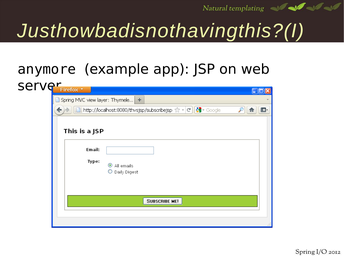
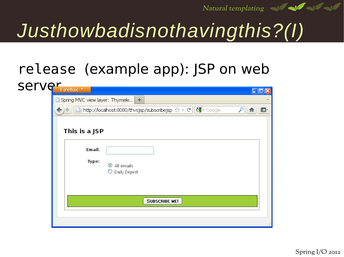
anymore: anymore -> release (47, 70)
